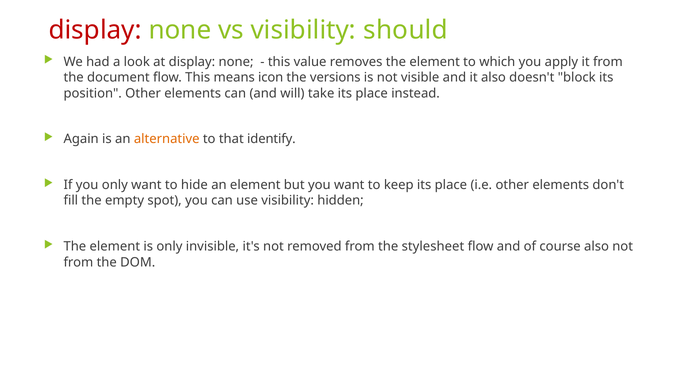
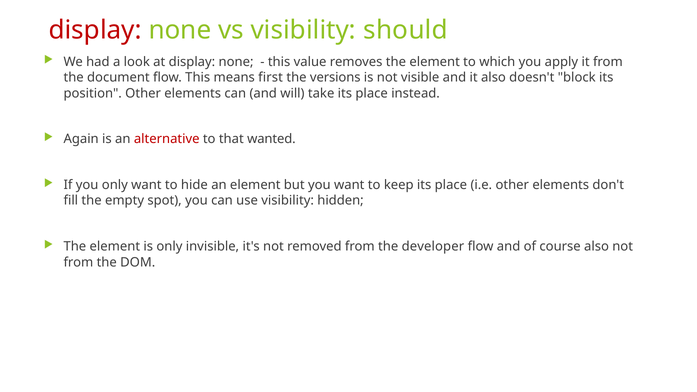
icon: icon -> first (271, 78)
alternative colour: orange -> red (167, 139)
identify: identify -> wanted (271, 139)
stylesheet: stylesheet -> developer (433, 247)
